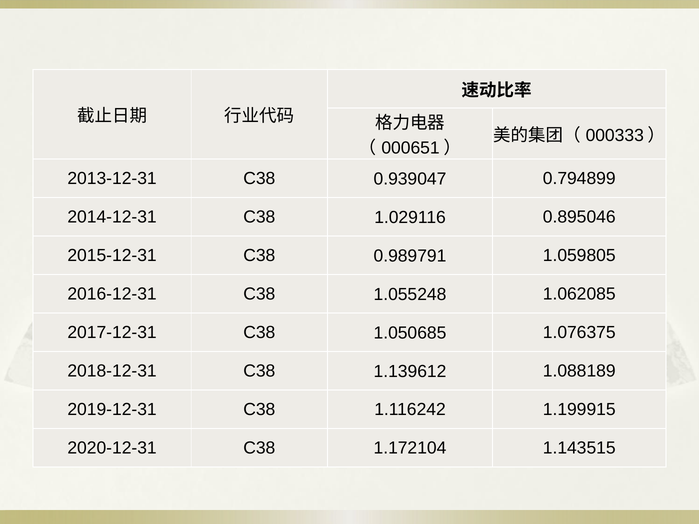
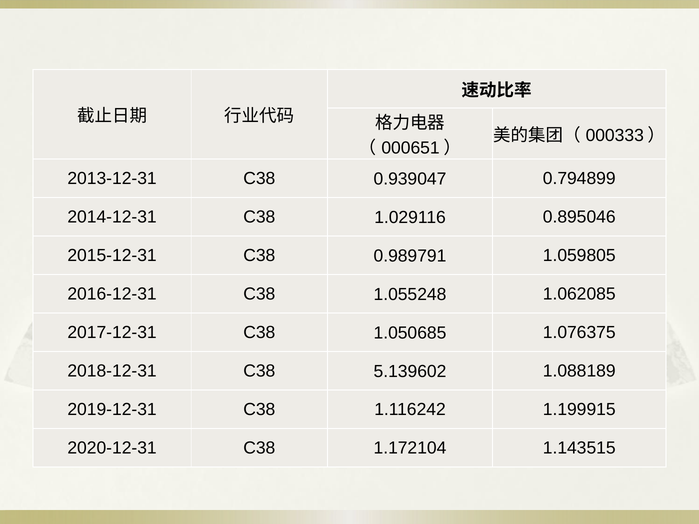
1.139612: 1.139612 -> 5.139602 (410, 372)
